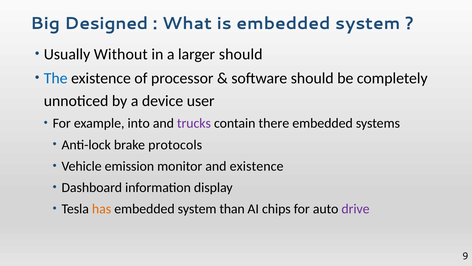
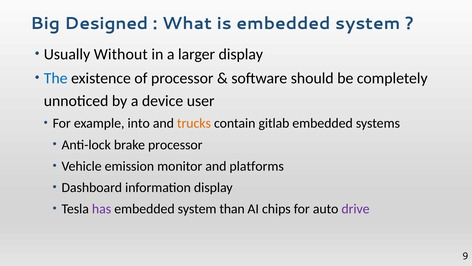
larger should: should -> display (241, 54)
trucks colour: purple -> orange (194, 123)
there: there -> gitlab (274, 123)
brake protocols: protocols -> processor (175, 145)
and existence: existence -> platforms (257, 166)
has colour: orange -> purple (102, 208)
